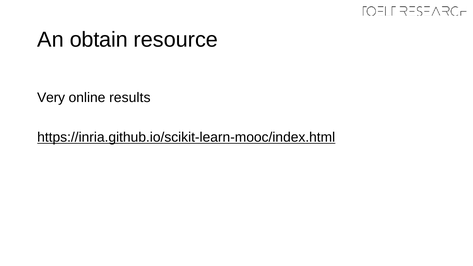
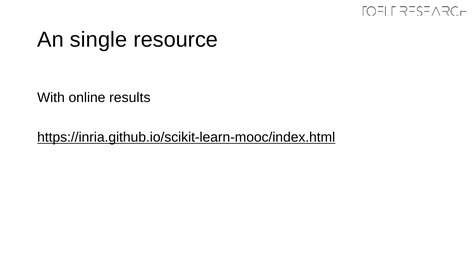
obtain: obtain -> single (99, 40)
Very: Very -> With (51, 98)
